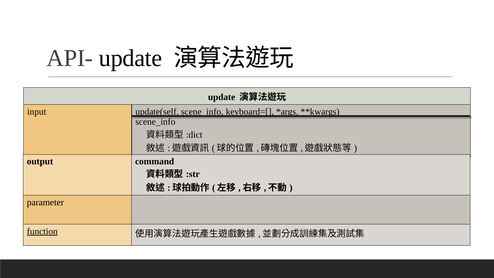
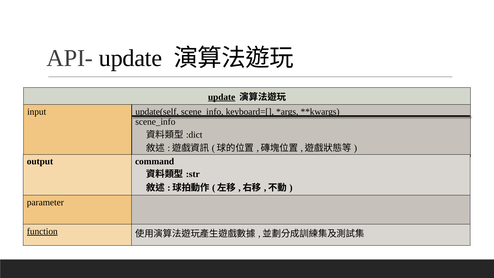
update underline: none -> present (222, 97)
